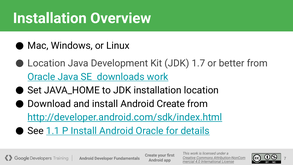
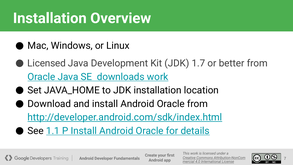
Location: Location -> Licensed (47, 63)
and install Android Create: Create -> Oracle (171, 104)
